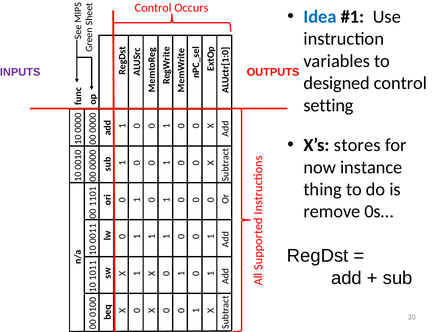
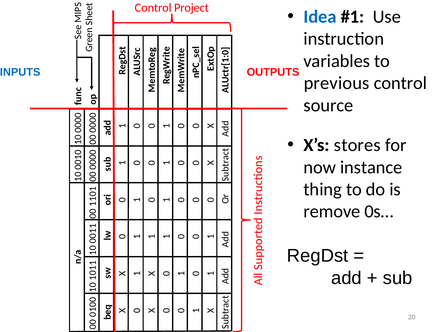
Occurs: Occurs -> Project (191, 8)
INPUTS colour: purple -> blue (20, 72)
designed: designed -> previous (337, 83)
setting: setting -> source (329, 105)
